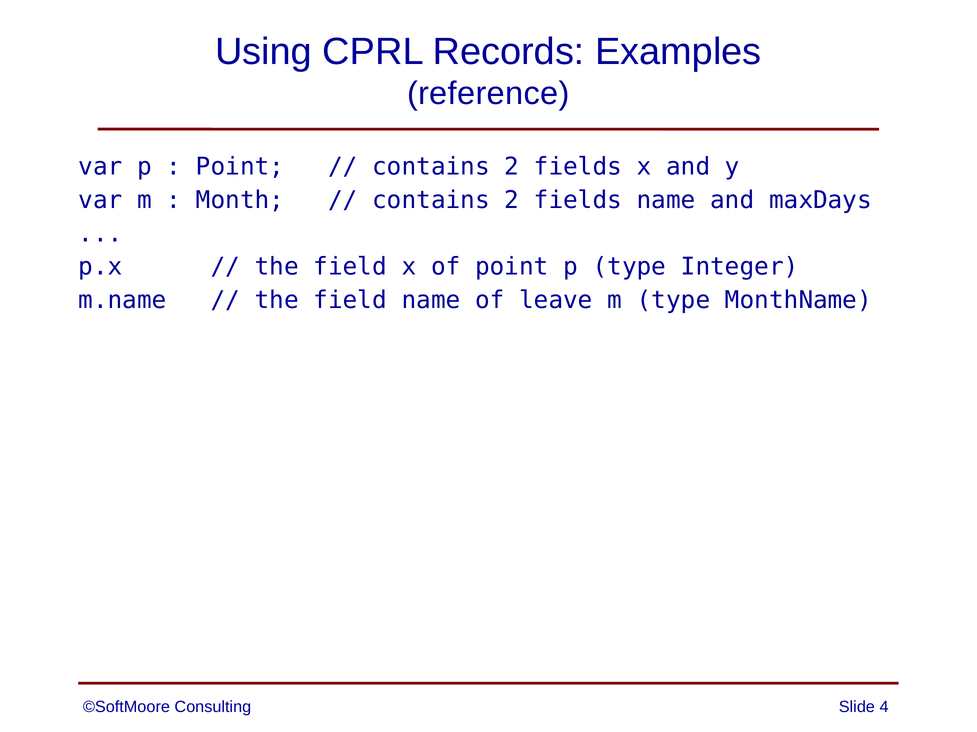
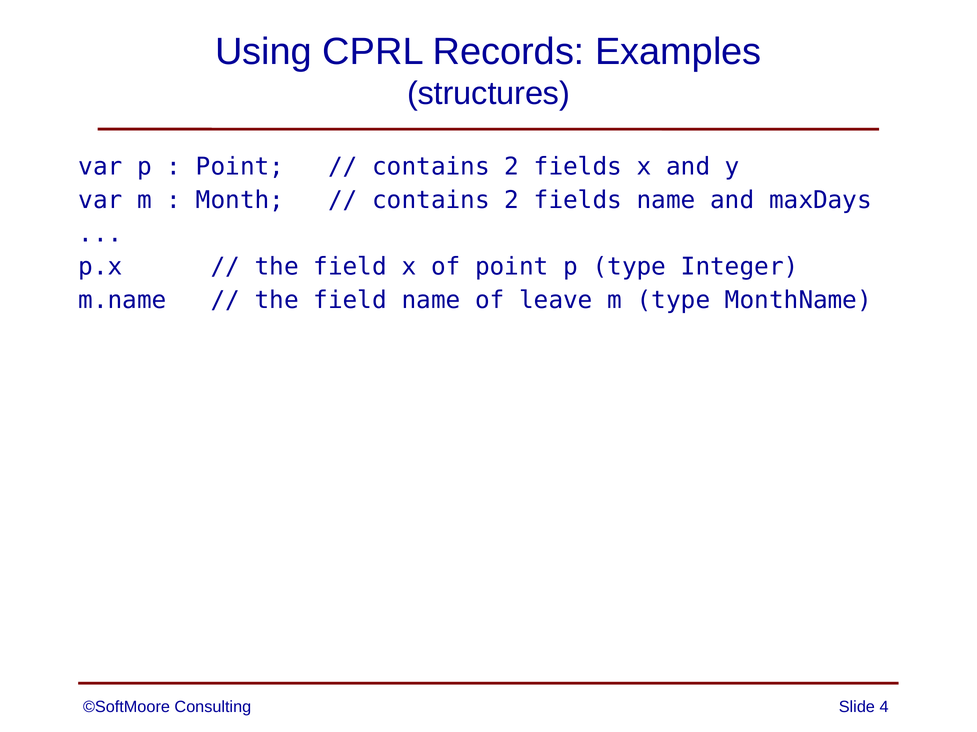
reference: reference -> structures (489, 94)
